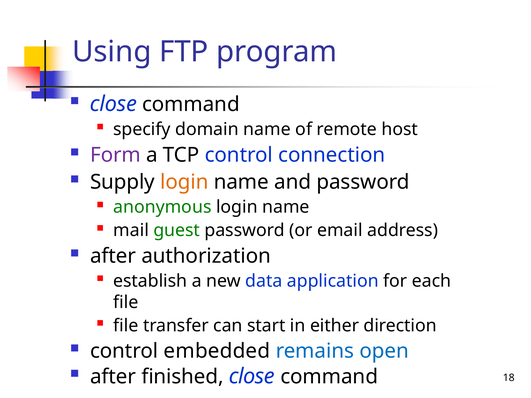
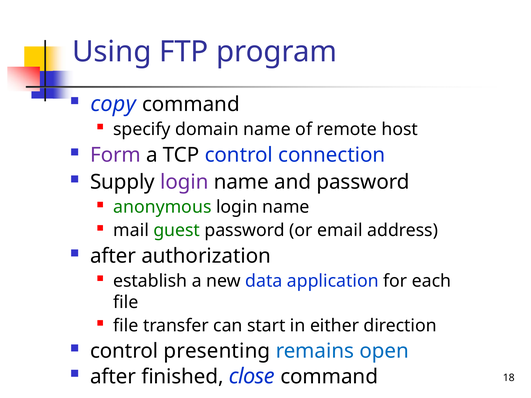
close: close -> copy (113, 104)
login colour: orange -> purple (184, 182)
embedded: embedded -> presenting (217, 351)
